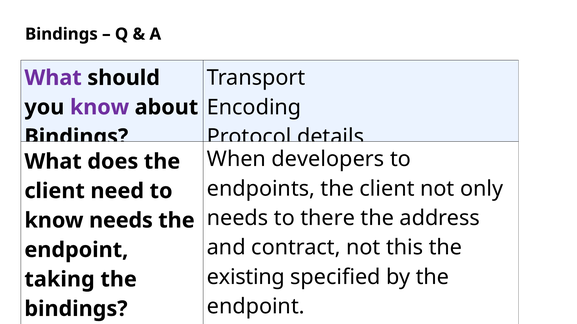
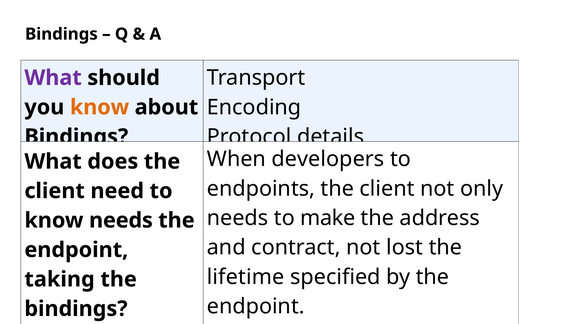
know colour: purple -> orange (100, 107)
there: there -> make (328, 218)
this: this -> lost (405, 248)
existing: existing -> lifetime (246, 277)
